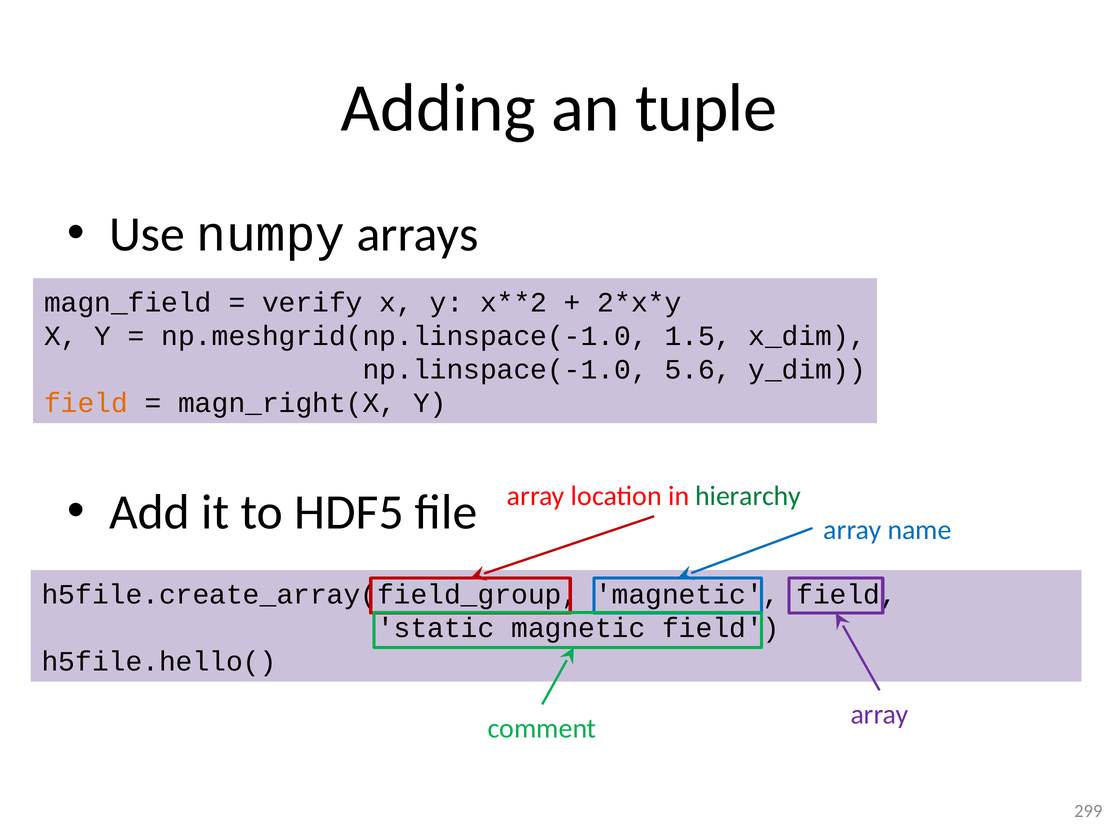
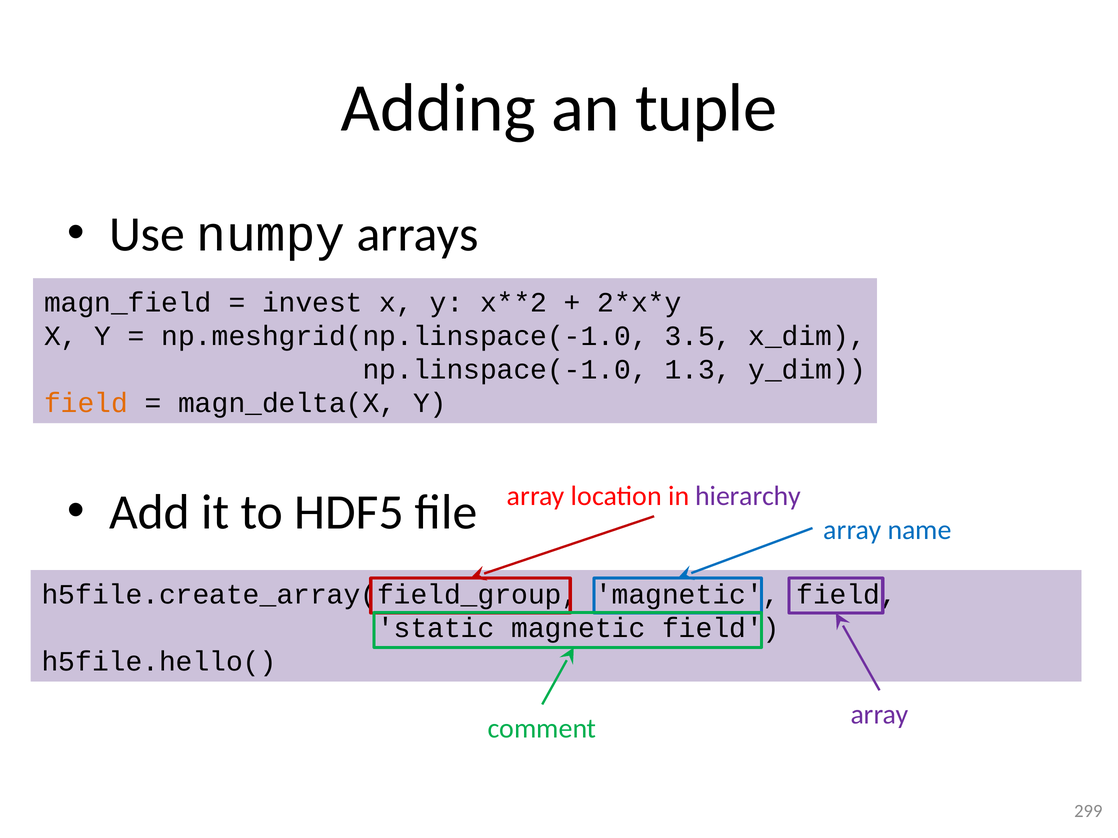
verify: verify -> invest (312, 303)
1.5: 1.5 -> 3.5 (698, 336)
5.6: 5.6 -> 1.3 (698, 370)
magn_right(X: magn_right(X -> magn_delta(X (287, 403)
hierarchy colour: green -> purple (748, 496)
